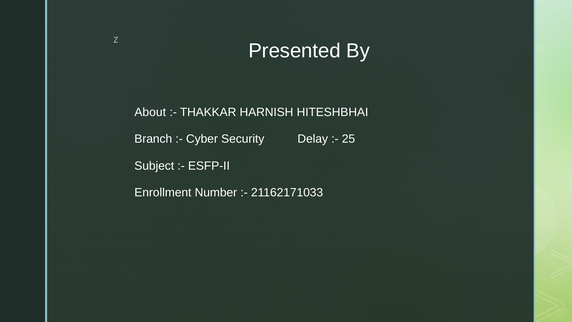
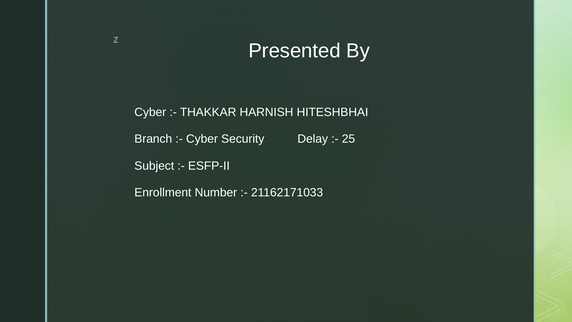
About: About -> Cyber (150, 112)
